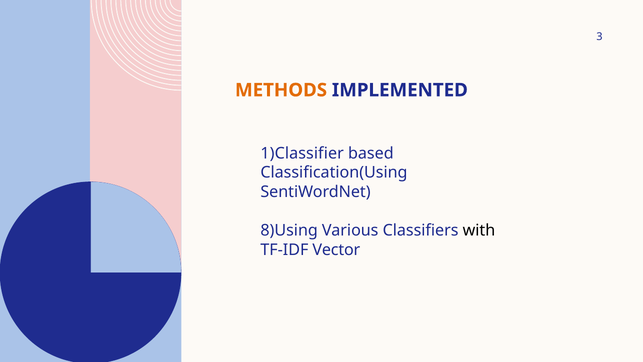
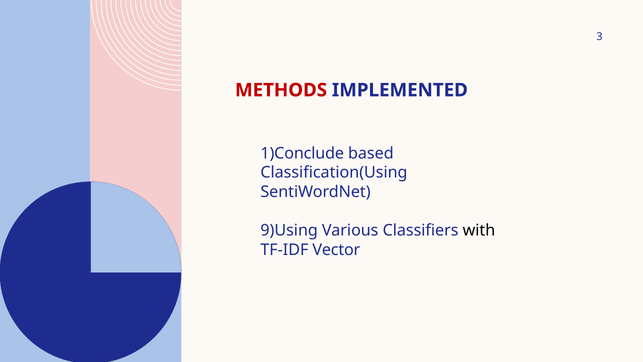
METHODS colour: orange -> red (281, 90)
1)Classifier: 1)Classifier -> 1)Conclude (302, 153)
8)Using: 8)Using -> 9)Using (289, 230)
